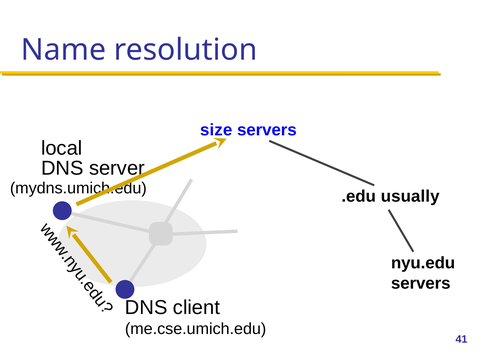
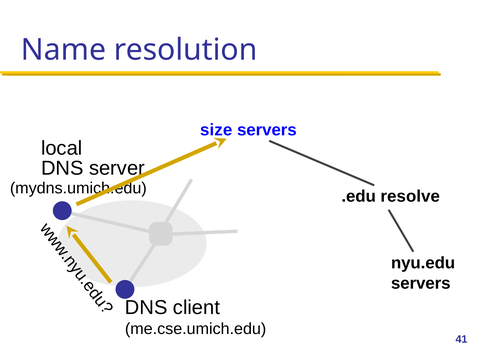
usually: usually -> resolve (410, 196)
